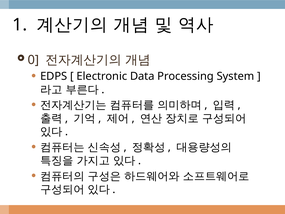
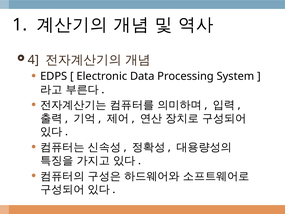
0: 0 -> 4 (33, 60)
